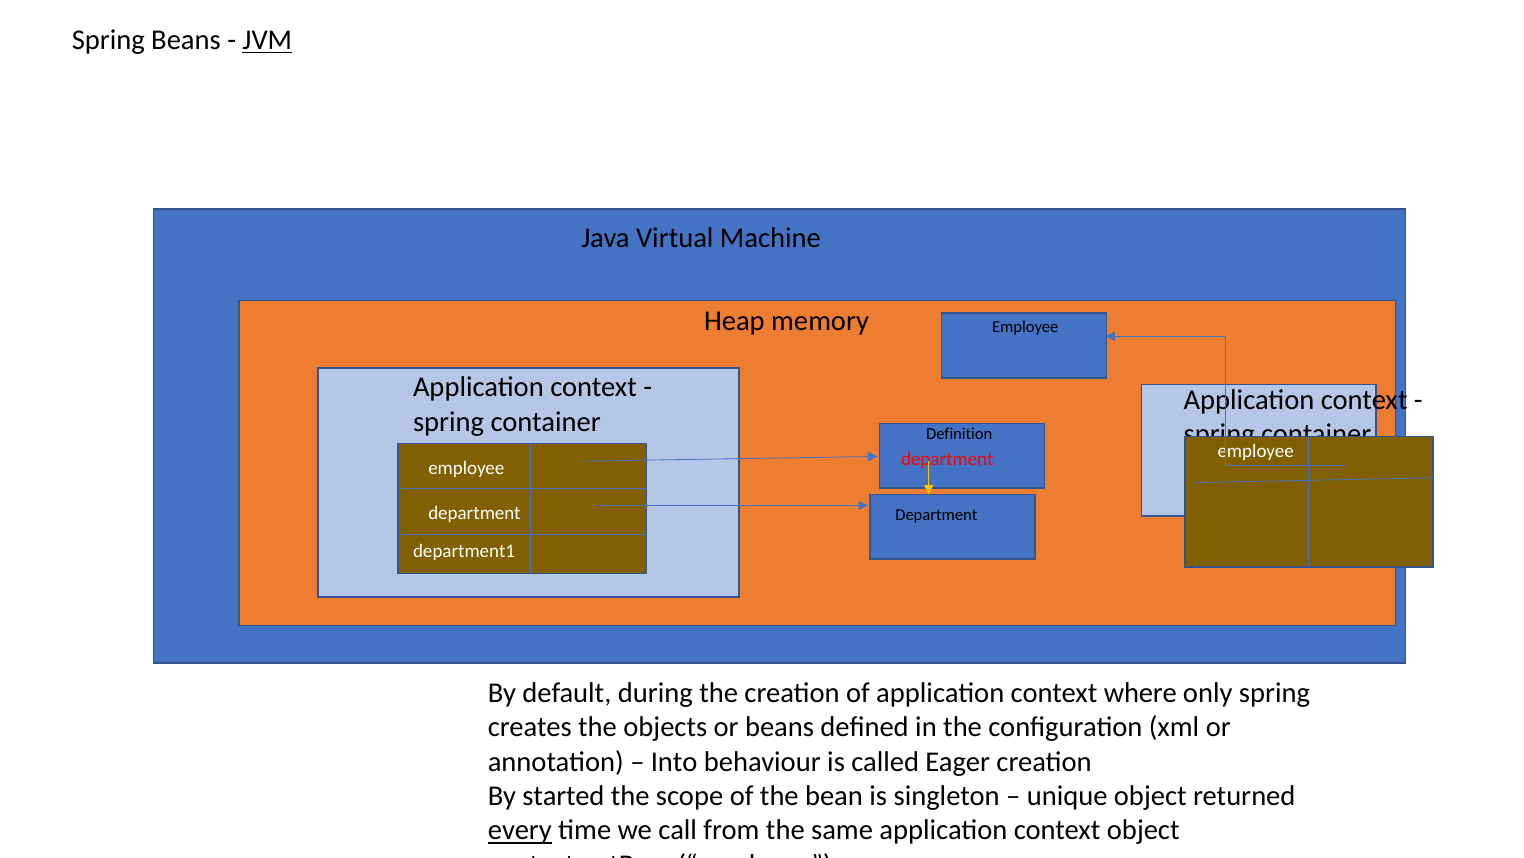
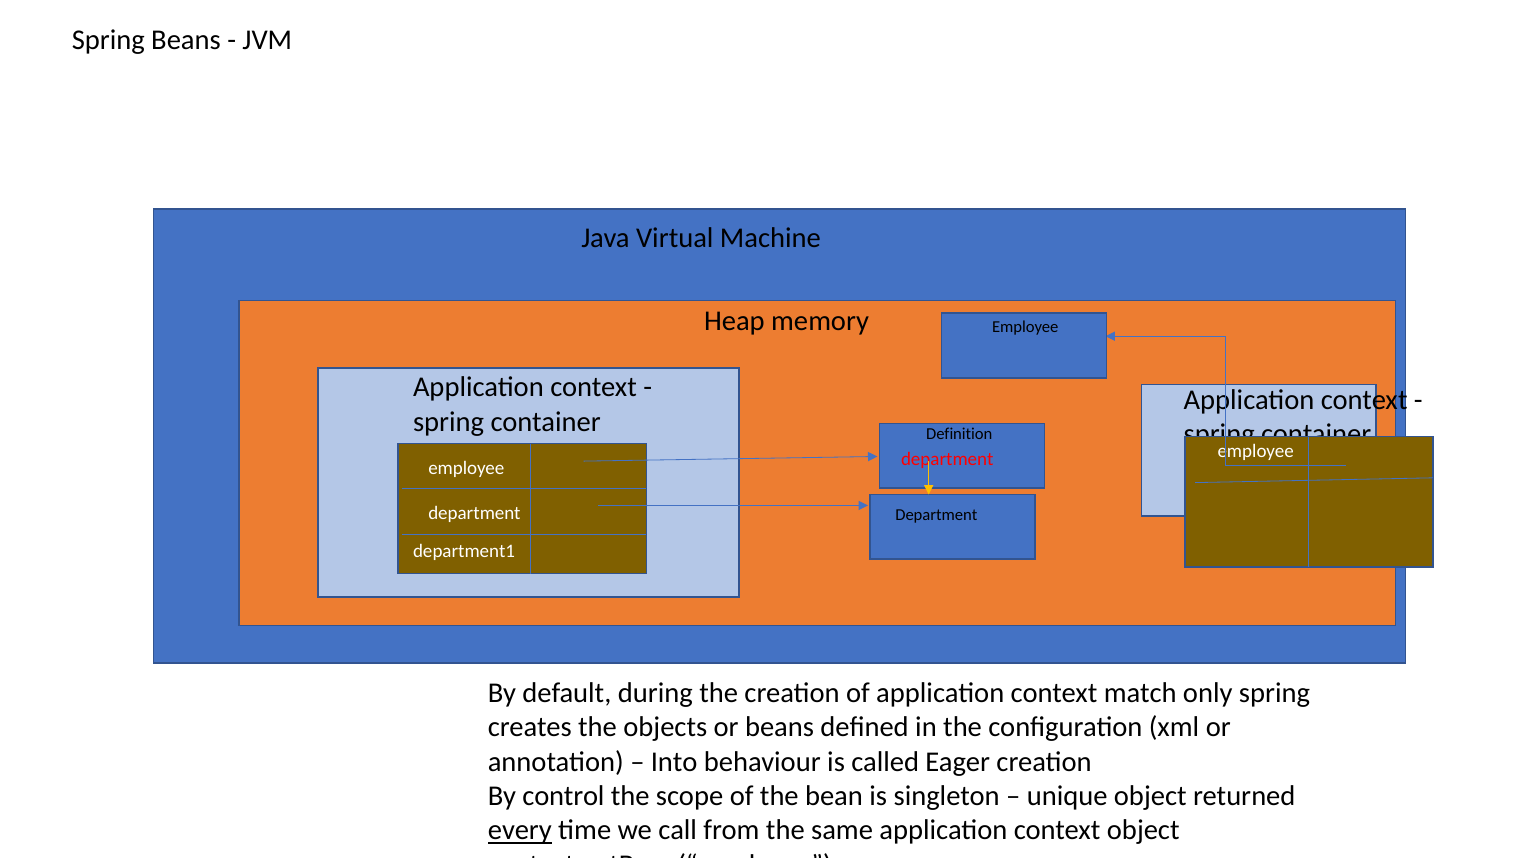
JVM underline: present -> none (267, 40)
where: where -> match (1140, 693)
started: started -> control (563, 795)
